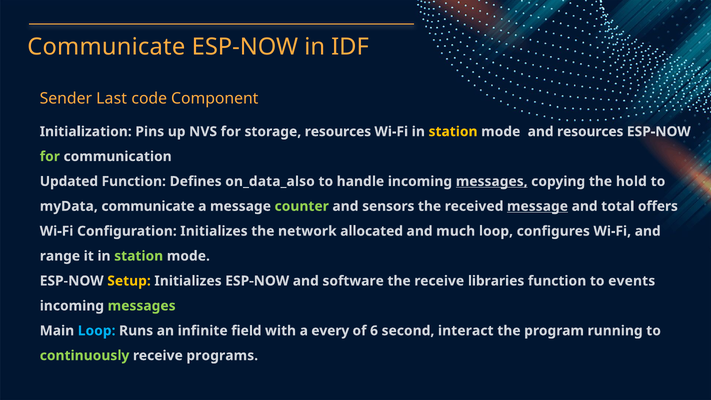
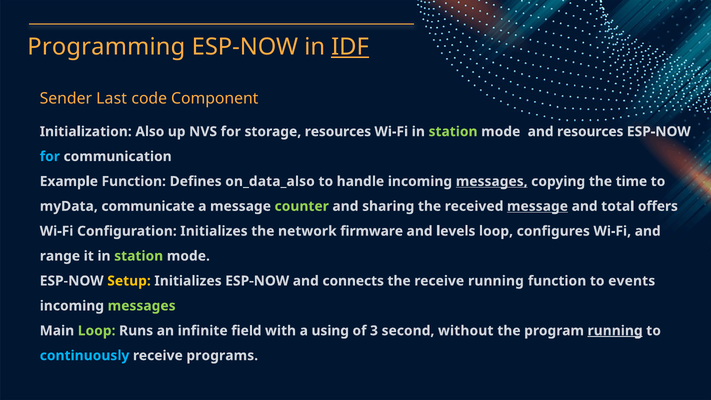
Communicate: Communicate -> Programming (106, 47)
IDF underline: none -> present (350, 47)
Pins: Pins -> Also (150, 132)
station colour: yellow -> light green (453, 132)
for colour: light green -> light blue (50, 156)
Updated: Updated -> Example (69, 181)
hold: hold -> time (631, 181)
sensors: sensors -> sharing (388, 206)
allocated: allocated -> firmware (372, 231)
much: much -> levels (456, 231)
software: software -> connects (353, 281)
receive libraries: libraries -> running (496, 281)
Loop colour: light blue -> light green (97, 331)
every: every -> using (330, 331)
6: 6 -> 3 (374, 331)
interact: interact -> without (466, 331)
running underline: none -> present (615, 331)
continuously colour: light green -> light blue (85, 356)
